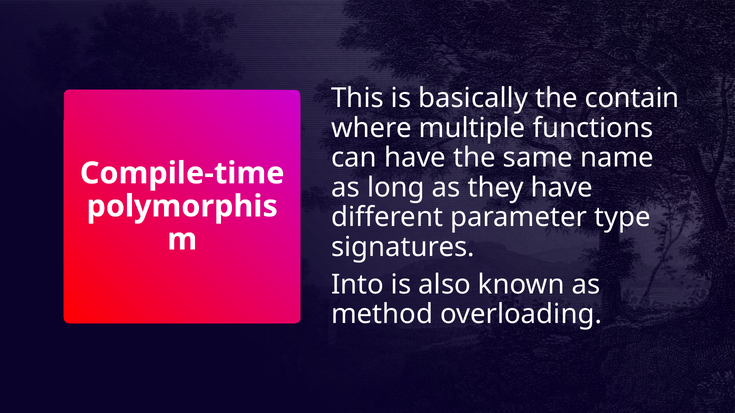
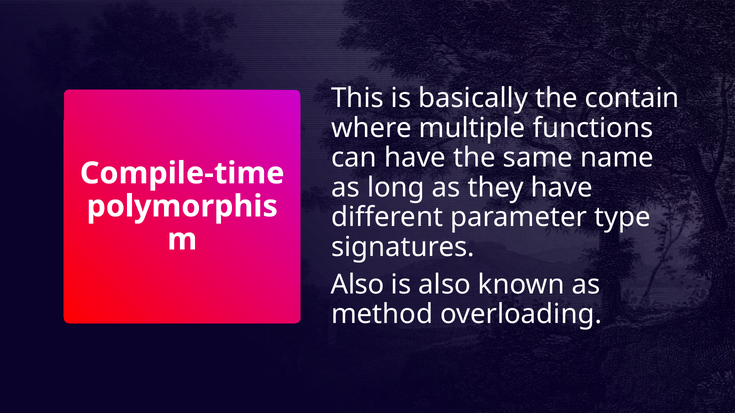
Into: Into -> Also (358, 285)
